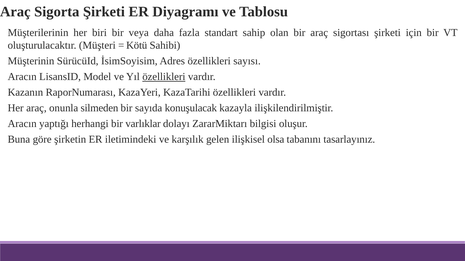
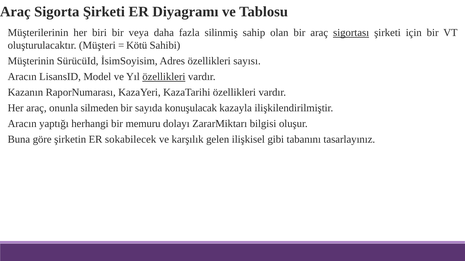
standart: standart -> silinmiş (221, 33)
sigortası underline: none -> present (351, 33)
varlıklar: varlıklar -> memuru (143, 124)
iletimindeki: iletimindeki -> sokabilecek (131, 140)
olsa: olsa -> gibi (276, 140)
